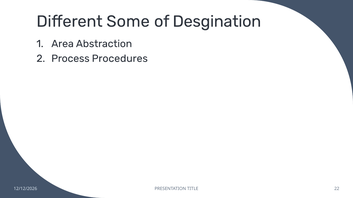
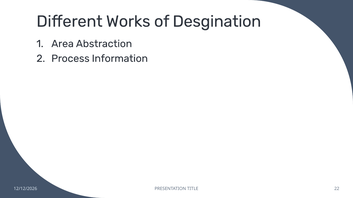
Some: Some -> Works (128, 21)
Procedures: Procedures -> Information (120, 59)
